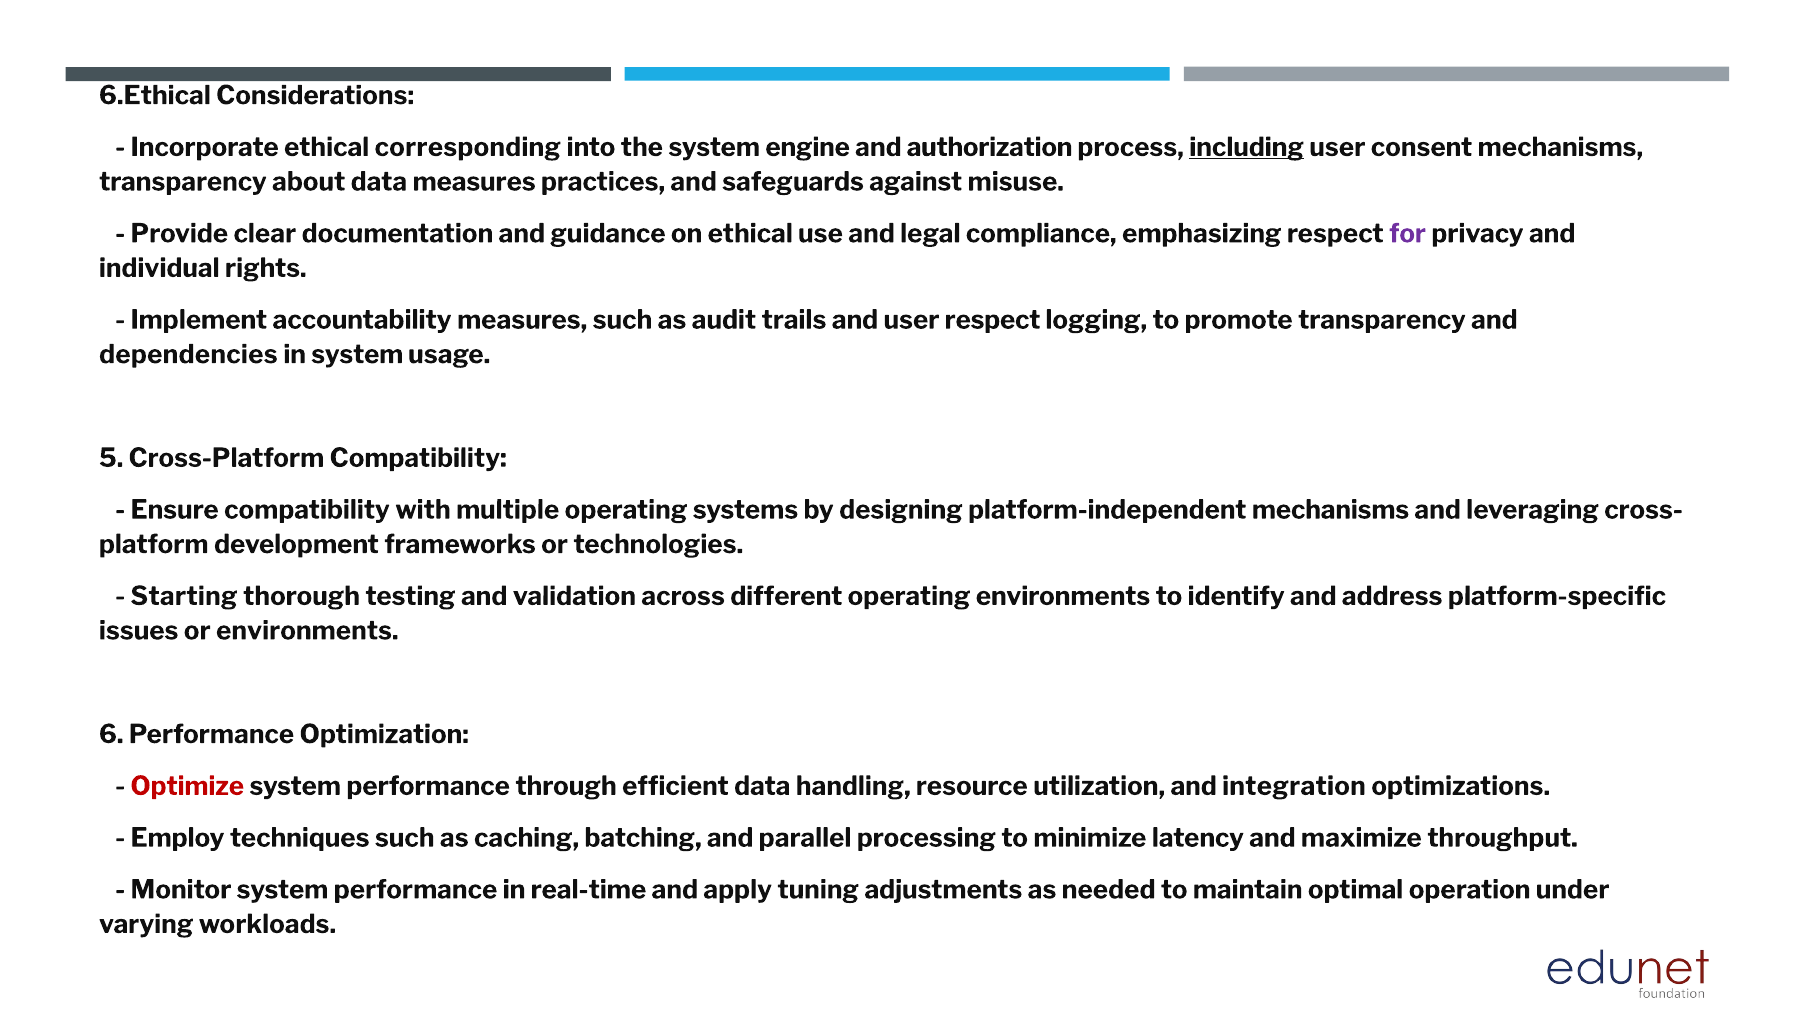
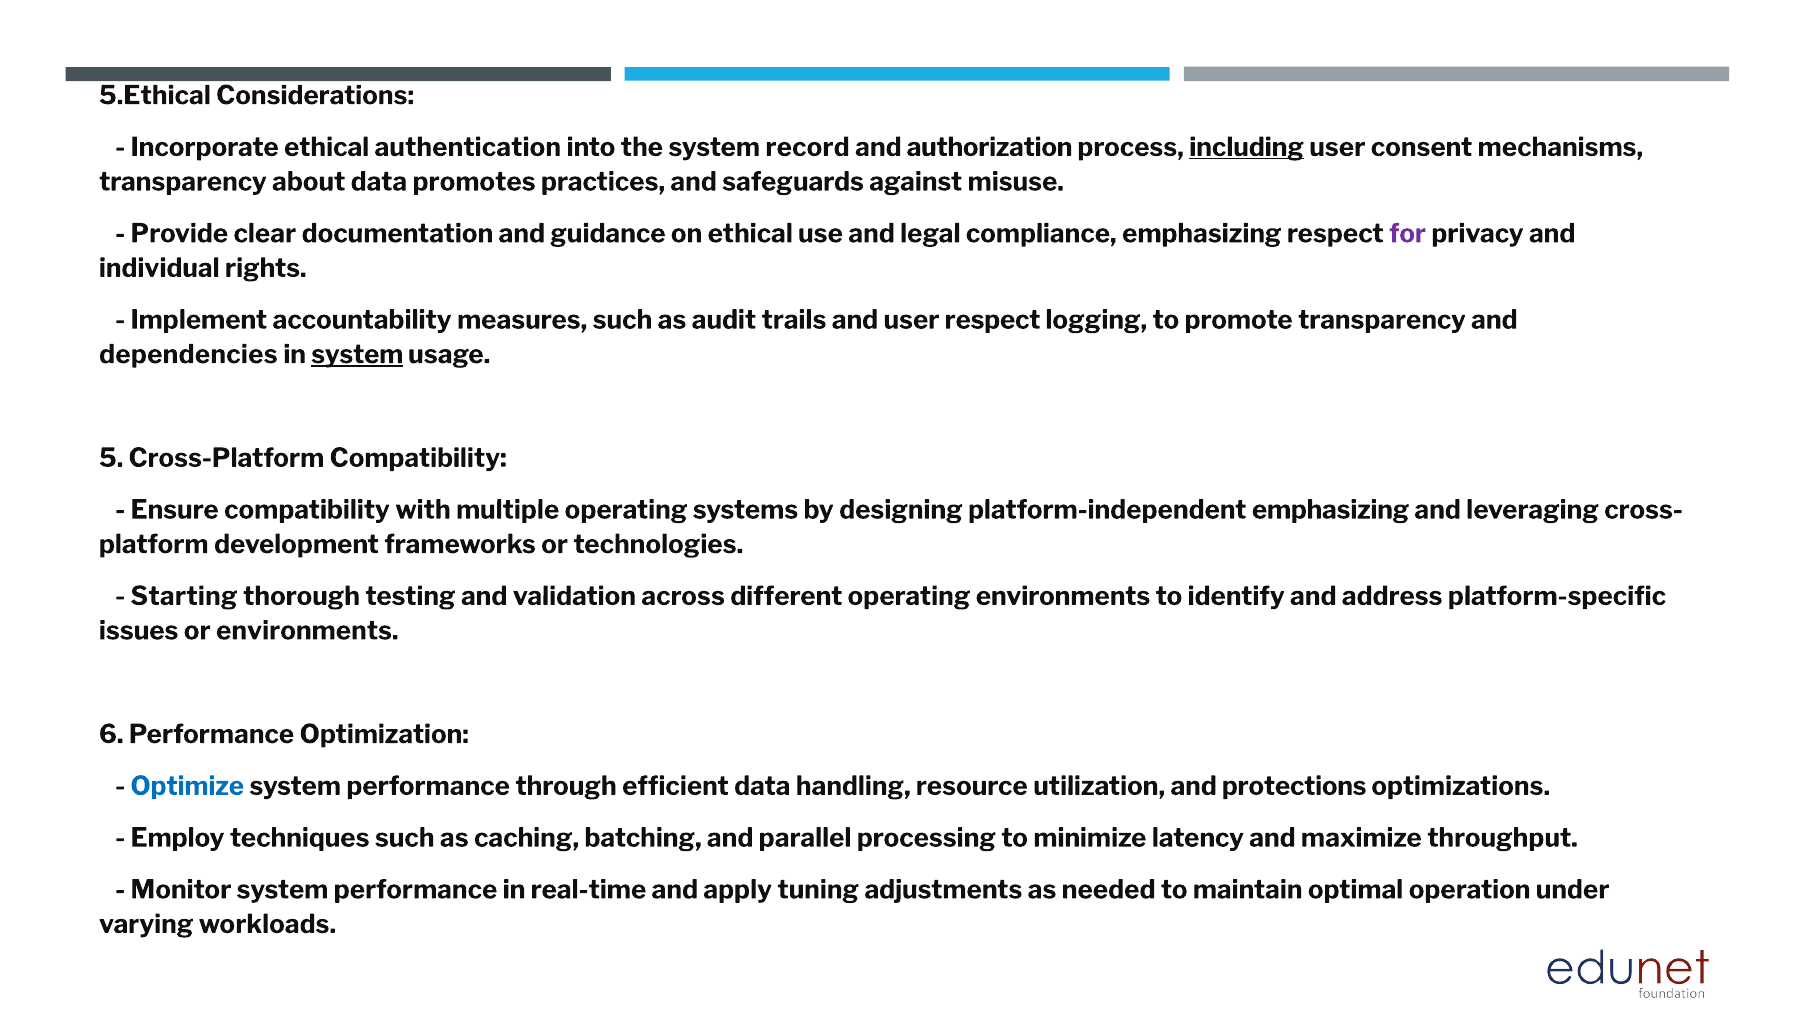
6.Ethical: 6.Ethical -> 5.Ethical (155, 96)
corresponding: corresponding -> authentication (468, 147)
engine: engine -> record (807, 147)
data measures: measures -> promotes (474, 182)
system underline: none -> present (357, 355)
platform-independent mechanisms: mechanisms -> emphasizing (1331, 510)
Optimize colour: red -> blue (187, 787)
integration: integration -> protections (1294, 787)
